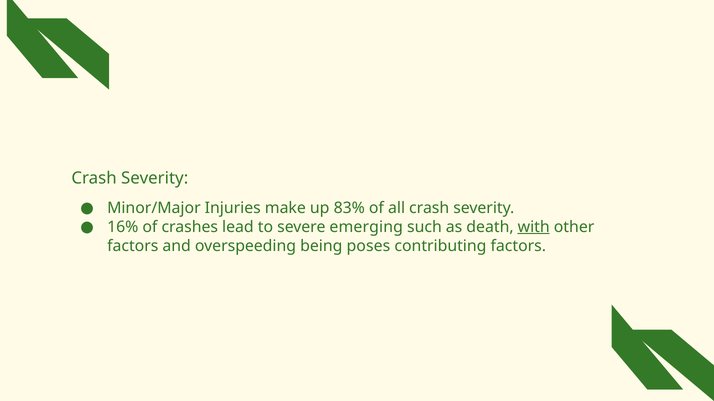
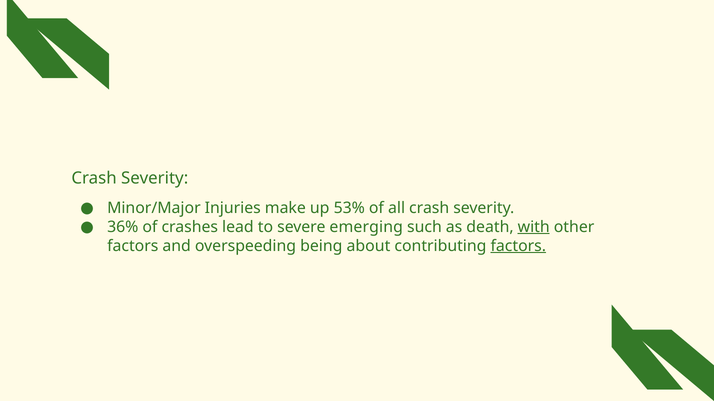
83%: 83% -> 53% (349, 208)
16%: 16% -> 36% (123, 227)
poses: poses -> about (368, 246)
factors underline: none -> present (518, 246)
